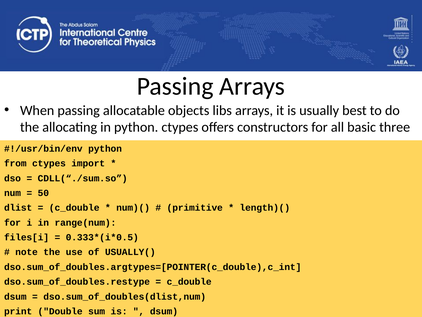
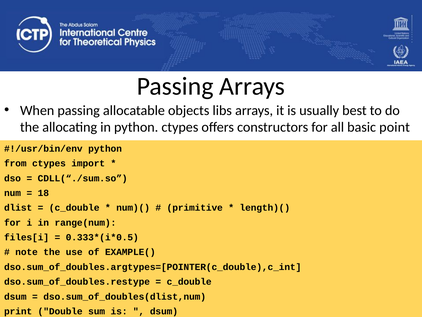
three: three -> point (395, 127)
50: 50 -> 18 (43, 193)
USUALLY(: USUALLY( -> EXAMPLE( (130, 252)
